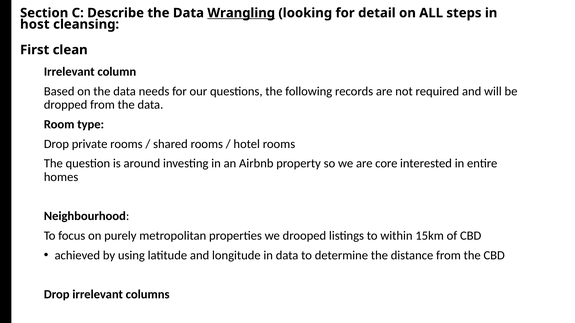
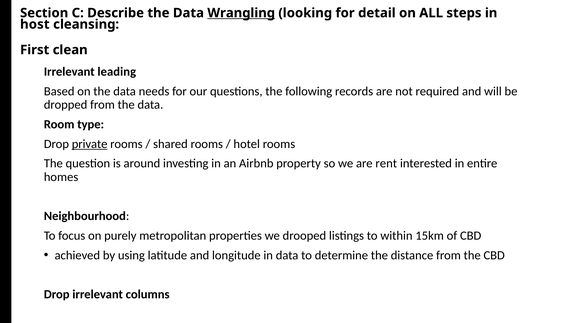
column: column -> leading (117, 72)
private underline: none -> present (90, 144)
core: core -> rent (386, 164)
